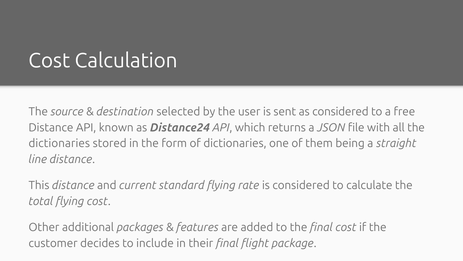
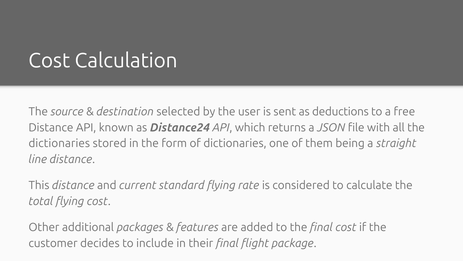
as considered: considered -> deductions (340, 111)
